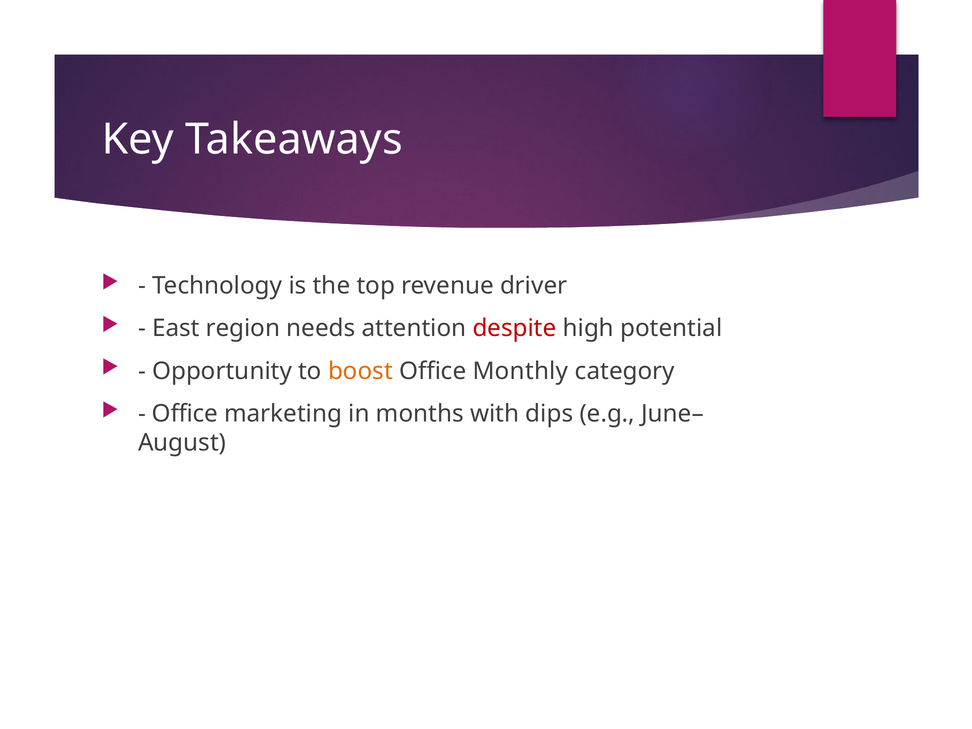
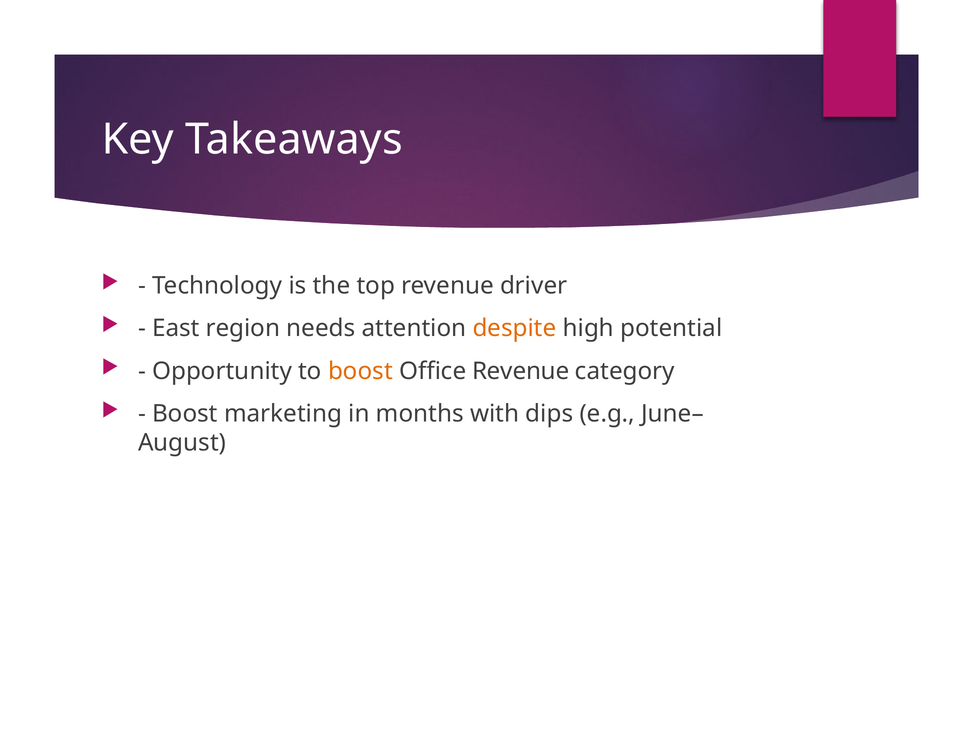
despite colour: red -> orange (514, 328)
Office Monthly: Monthly -> Revenue (521, 371)
Office: Office -> Boost (185, 414)
